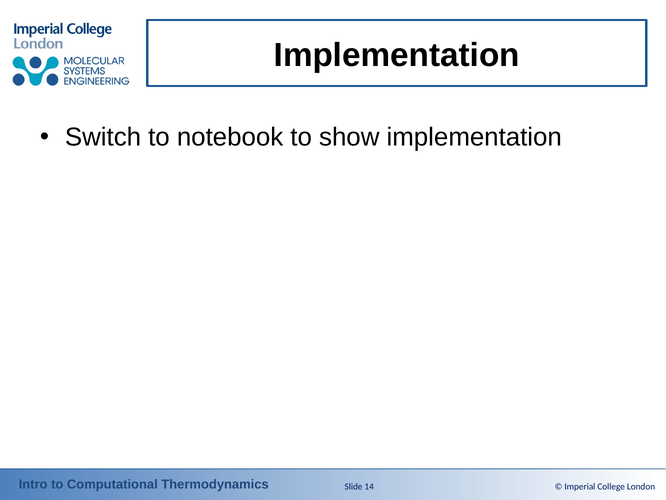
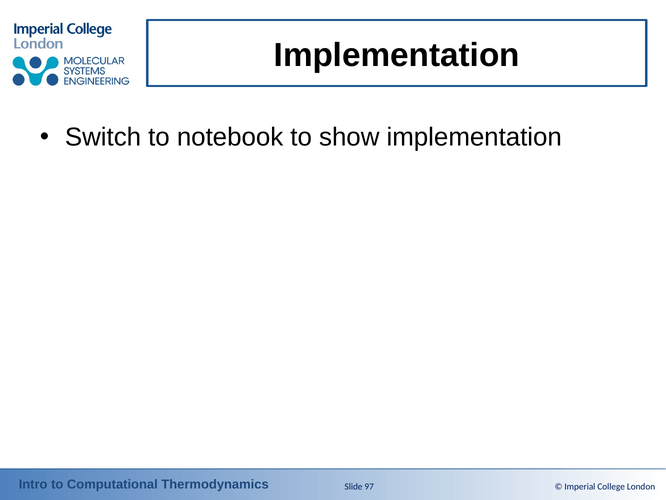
14: 14 -> 97 (369, 486)
